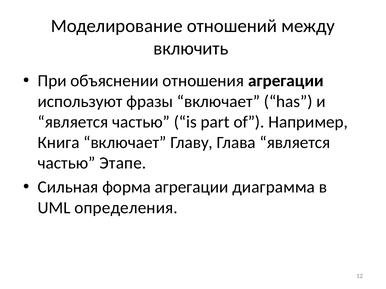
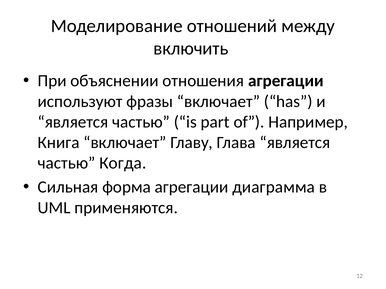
Этапе: Этапе -> Когда (123, 163)
определения: определения -> применяются (126, 208)
